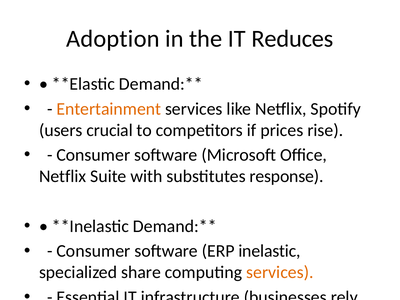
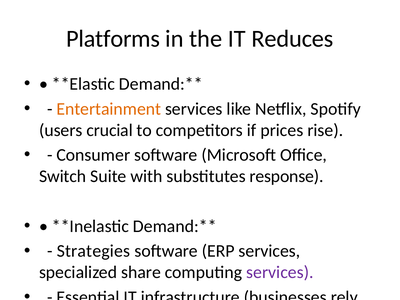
Adoption: Adoption -> Platforms (113, 39)
Netflix: Netflix -> Switch (63, 176)
Consumer: Consumer -> Strategies (93, 251)
ERP inelastic: inelastic -> services (269, 251)
services colour: orange -> purple (280, 272)
